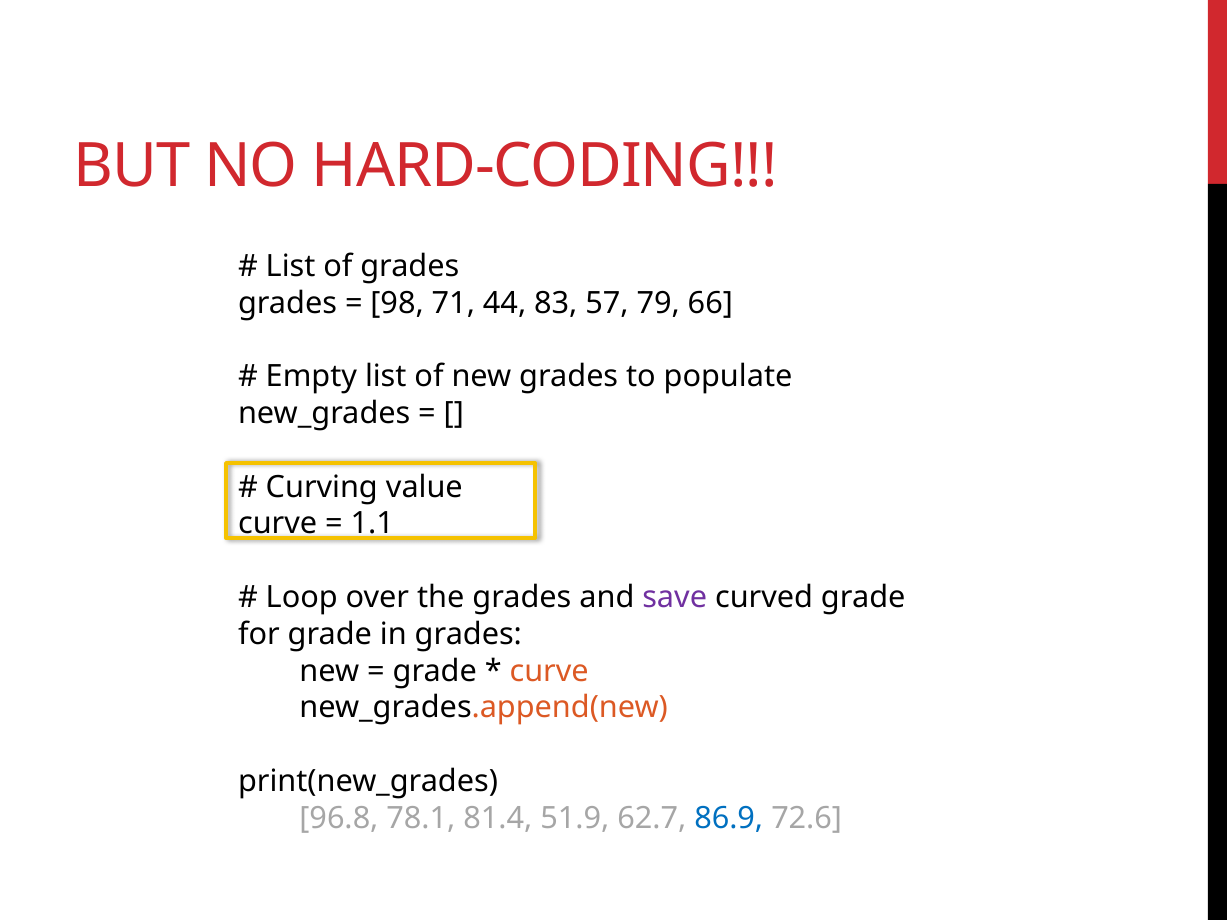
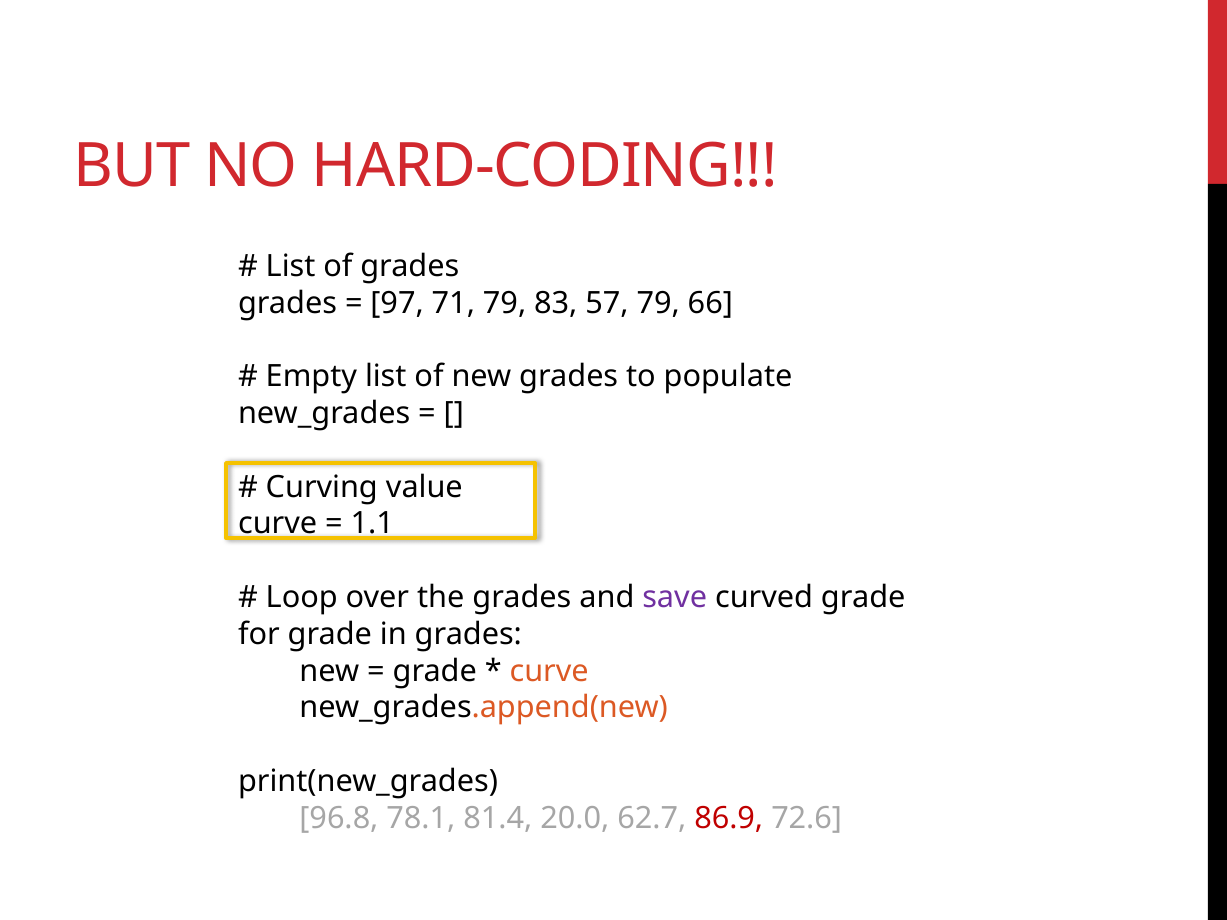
98: 98 -> 97 (397, 303)
71 44: 44 -> 79 (505, 303)
51.9: 51.9 -> 20.0 (575, 818)
86.9 colour: blue -> red (729, 818)
